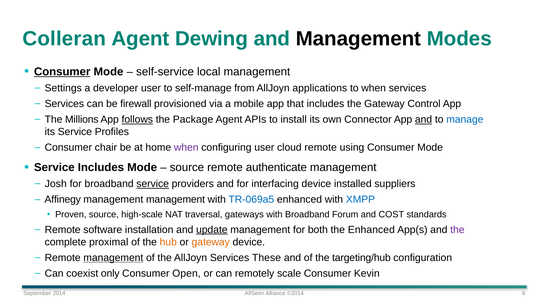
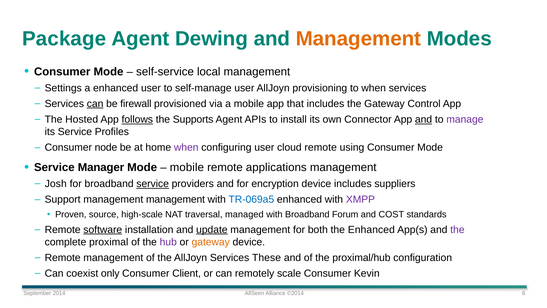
Colleran: Colleran -> Package (64, 39)
Management colour: black -> orange (358, 39)
Consumer underline: present -> none (62, 72)
a developer: developer -> enhanced (116, 88)
self-manage from: from -> user (244, 88)
applications: applications -> provisioning (320, 88)
can underline: none -> present (95, 104)
Millions: Millions -> Hosted (82, 119)
Package: Package -> Supports (193, 119)
manage colour: blue -> purple (465, 119)
chair: chair -> node (106, 147)
Service Includes: Includes -> Manager (101, 167)
source: source -> mobile (187, 167)
authenticate: authenticate -> applications (276, 167)
interfacing: interfacing -> encryption (275, 184)
device installed: installed -> includes (353, 184)
Affinegy: Affinegy -> Support (63, 199)
XMPP colour: blue -> purple (360, 199)
gateways: gateways -> managed (244, 214)
software underline: none -> present (103, 229)
hub colour: orange -> purple (168, 242)
management underline: present -> none (113, 258)
targeting/hub: targeting/hub -> proximal/hub (361, 258)
Open: Open -> Client (187, 273)
